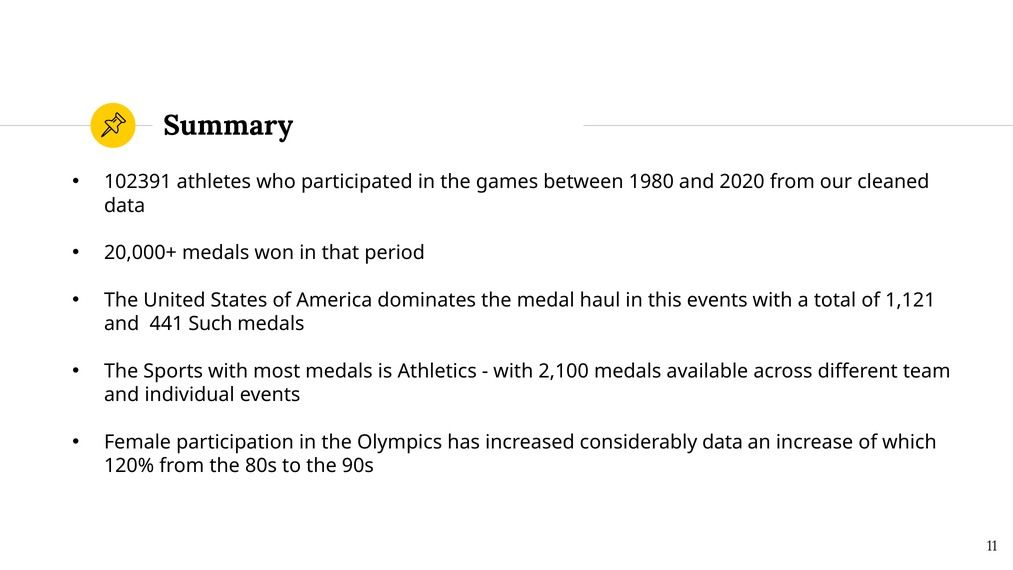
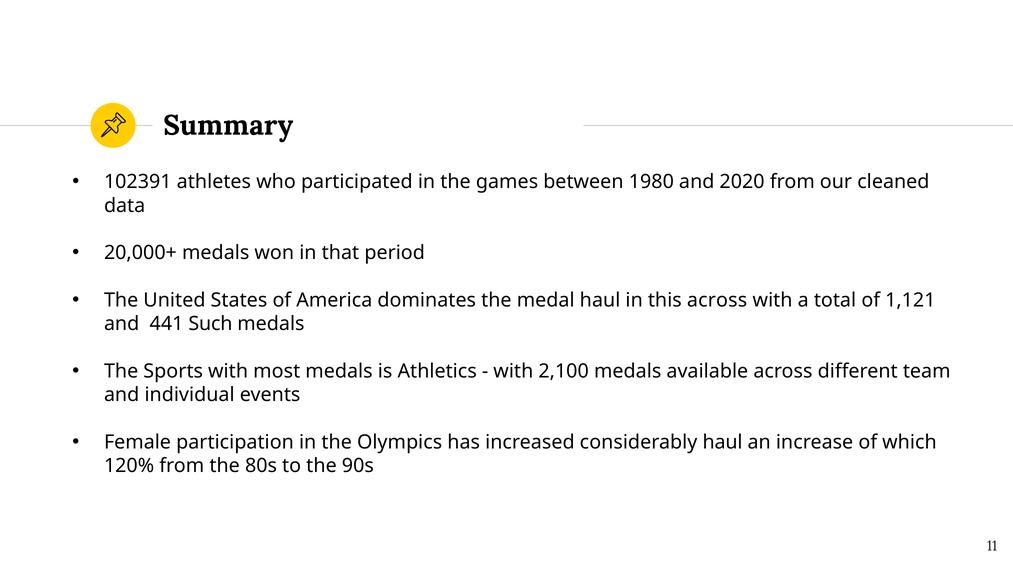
this events: events -> across (717, 300)
considerably data: data -> haul (723, 442)
